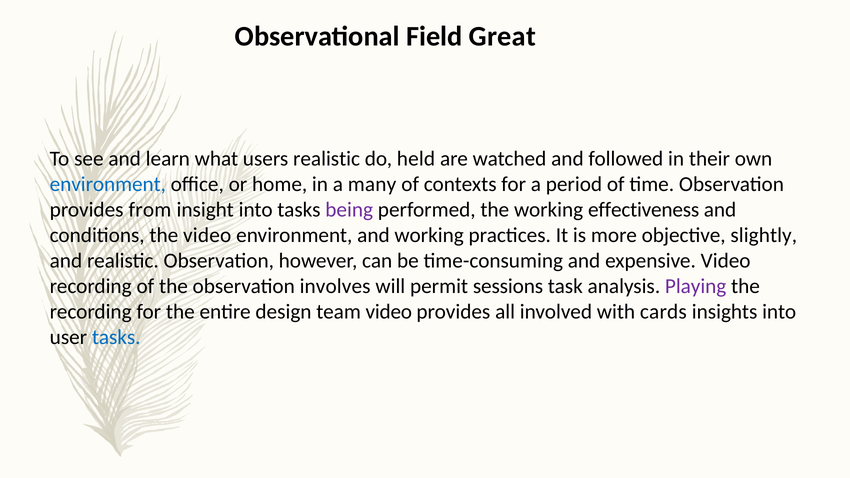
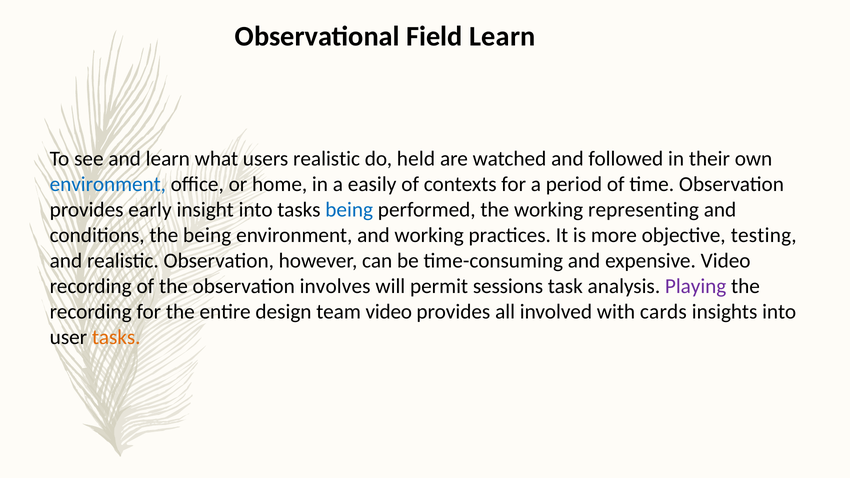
Field Great: Great -> Learn (502, 36)
many: many -> easily (372, 184)
from: from -> early (150, 210)
being colour: purple -> blue (349, 210)
effectiveness: effectiveness -> representing (644, 210)
the video: video -> being (207, 235)
slightly: slightly -> testing (764, 235)
tasks colour: blue -> orange (116, 337)
